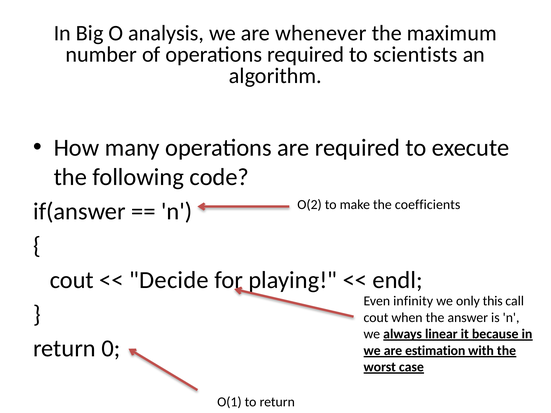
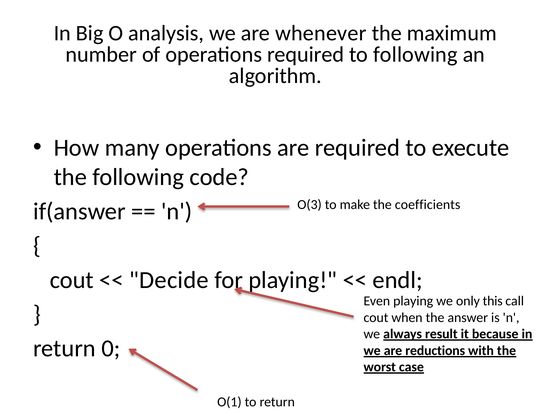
to scientists: scientists -> following (415, 55)
O(2: O(2 -> O(3 (310, 205)
Even infinity: infinity -> playing (413, 301)
linear: linear -> result (441, 334)
estimation: estimation -> reductions (435, 351)
